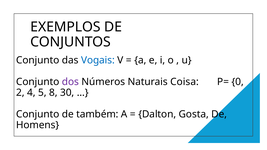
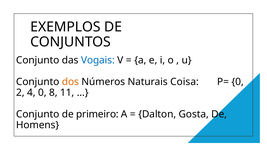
dos colour: purple -> orange (70, 82)
4 5: 5 -> 0 (42, 93)
30: 30 -> 11 (67, 93)
também: também -> primeiro (97, 114)
